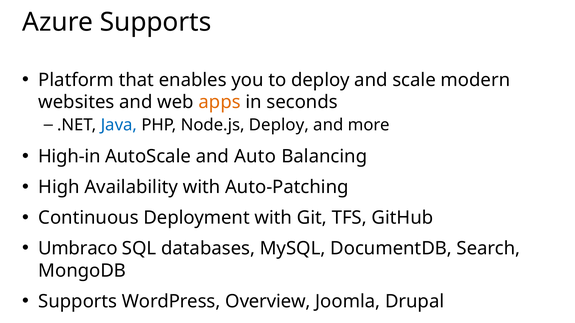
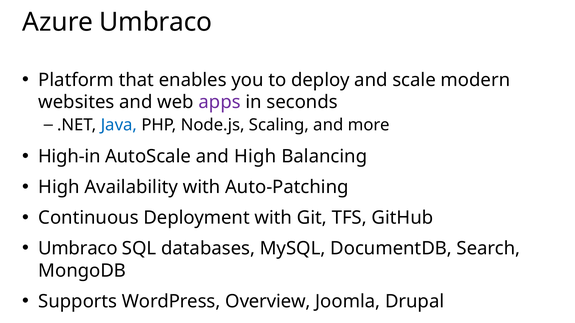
Azure Supports: Supports -> Umbraco (156, 22)
apps colour: orange -> purple (220, 102)
Node.js Deploy: Deploy -> Scaling (279, 125)
and Auto: Auto -> High (255, 157)
